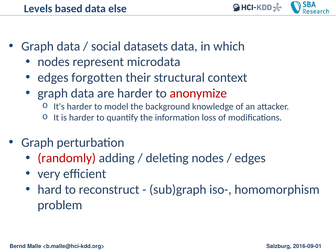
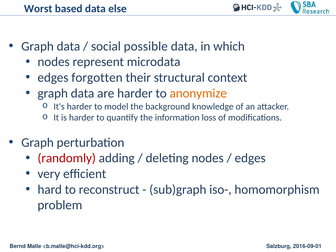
Levels: Levels -> Worst (38, 9)
datasets: datasets -> possible (146, 46)
anonymize colour: red -> orange (198, 93)
